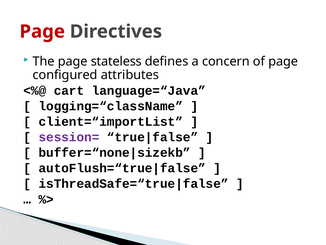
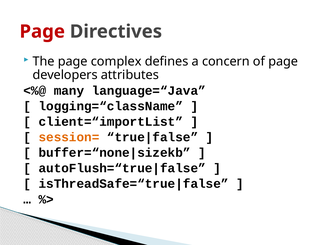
stateless: stateless -> complex (116, 61)
configured: configured -> developers (65, 75)
cart: cart -> many (69, 90)
session= colour: purple -> orange (69, 137)
